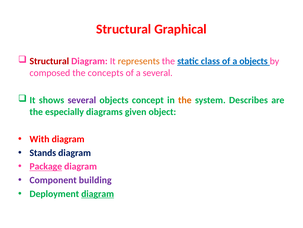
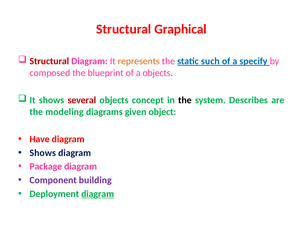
class: class -> such (210, 61)
a objects: objects -> specify (253, 61)
concepts: concepts -> blueprint (106, 73)
a several: several -> objects (158, 73)
several colour: purple -> red (82, 100)
the colour: orange -> black (185, 100)
especially: especially -> modeling (64, 111)
With: With -> Have (40, 139)
Stands: Stands -> Shows (43, 152)
Package underline: present -> none (46, 166)
